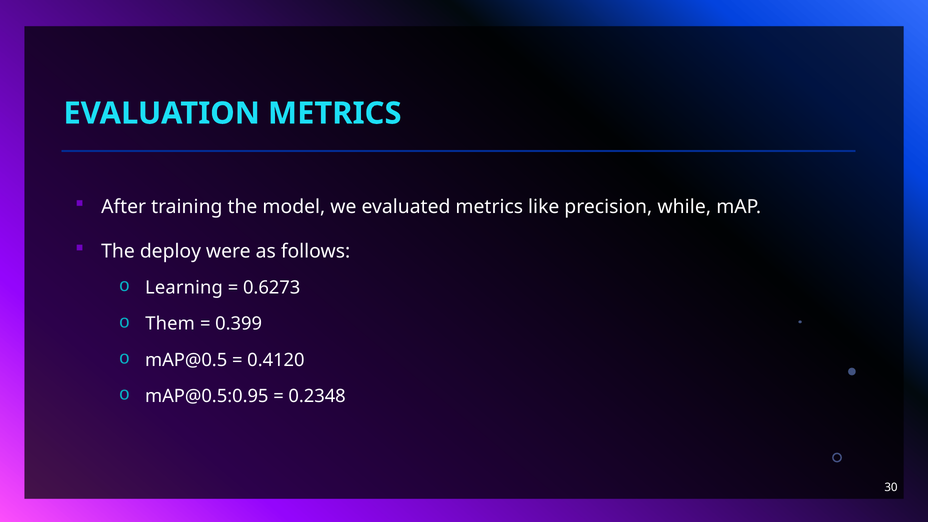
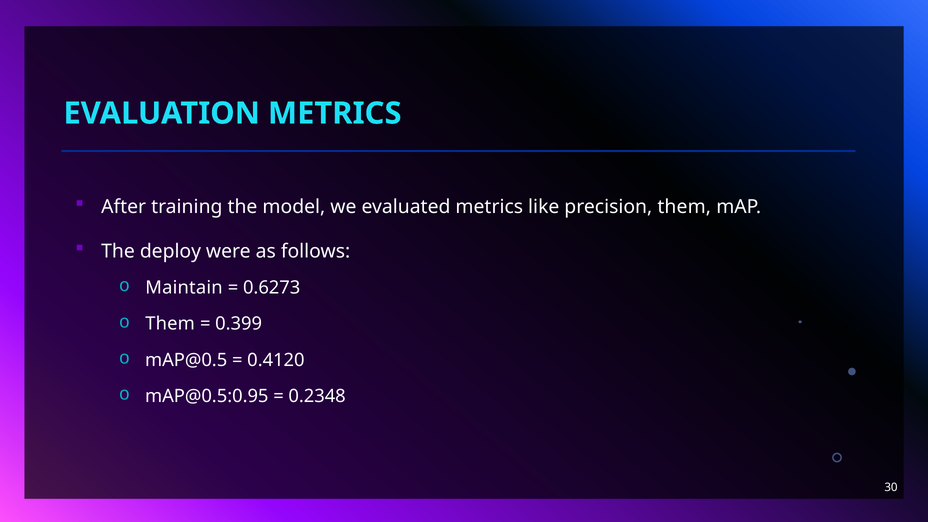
precision while: while -> them (684, 207)
Learning: Learning -> Maintain (184, 288)
